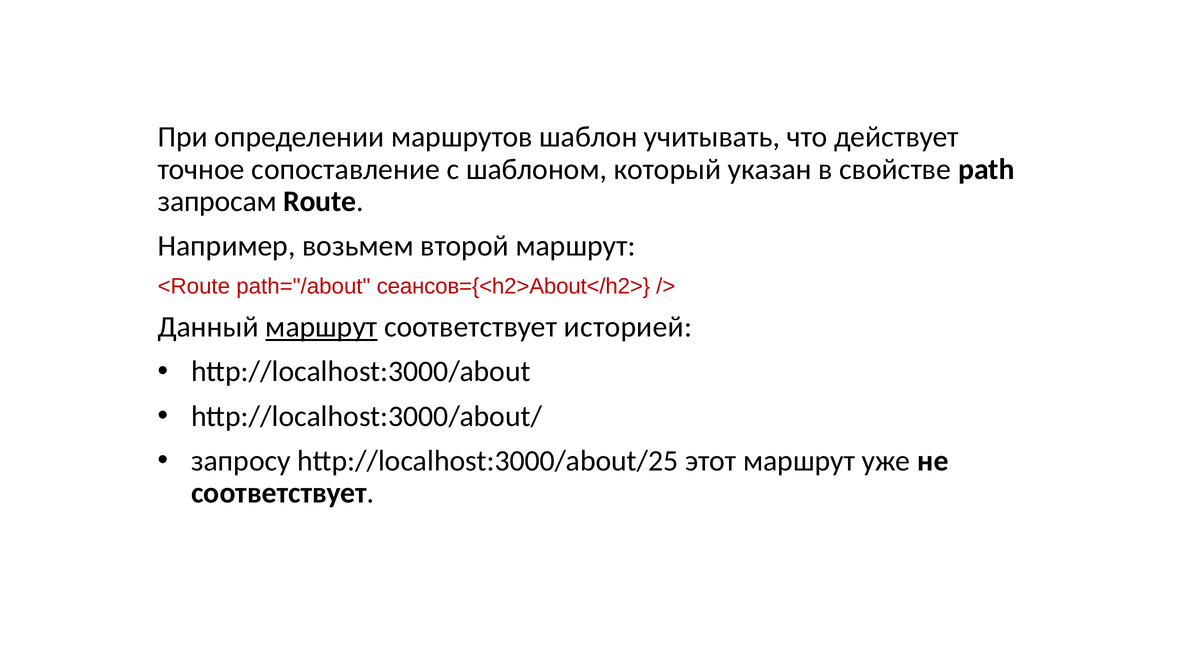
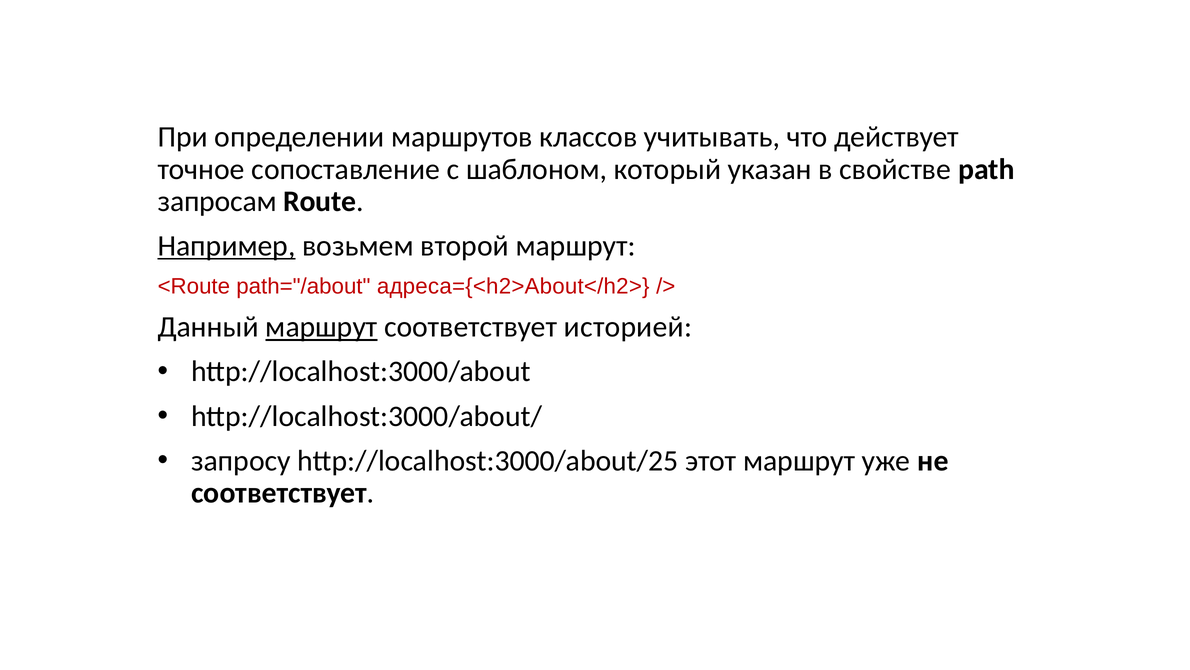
шаблон: шаблон -> классов (588, 137)
Например underline: none -> present (227, 246)
сеансов={<h2>About</h2>: сеансов={<h2>About</h2> -> адреса={<h2>About</h2> (513, 286)
